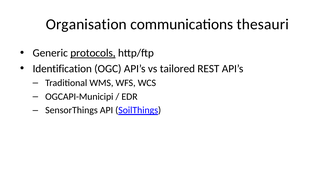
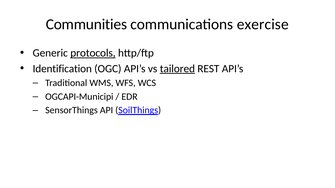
Organisation: Organisation -> Communities (86, 24)
thesauri: thesauri -> exercise (263, 24)
tailored underline: none -> present (177, 69)
